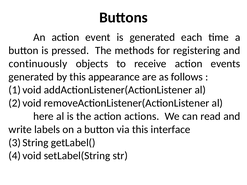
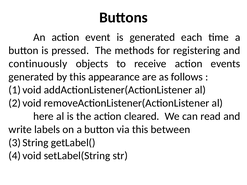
actions: actions -> cleared (142, 116)
interface: interface -> between (171, 130)
